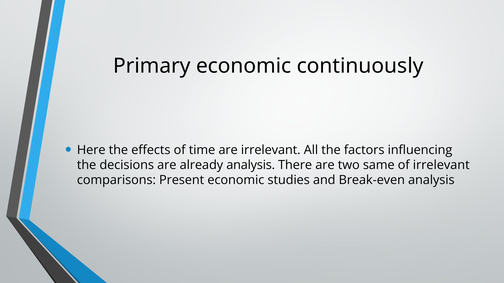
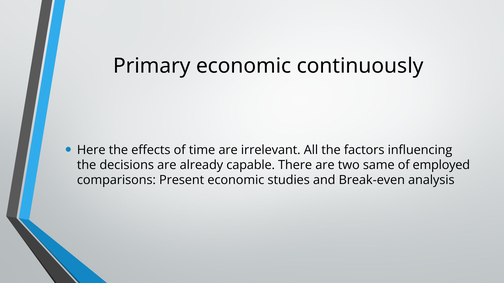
already analysis: analysis -> capable (251, 165)
of irrelevant: irrelevant -> employed (441, 165)
